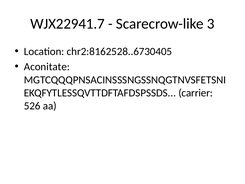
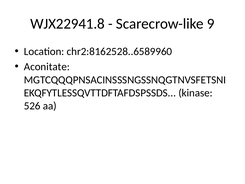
WJX22941.7: WJX22941.7 -> WJX22941.8 (68, 24)
3: 3 -> 9 (211, 24)
chr2:8162528..6730405: chr2:8162528..6730405 -> chr2:8162528..6589960 (119, 51)
carrier: carrier -> kinase (196, 93)
